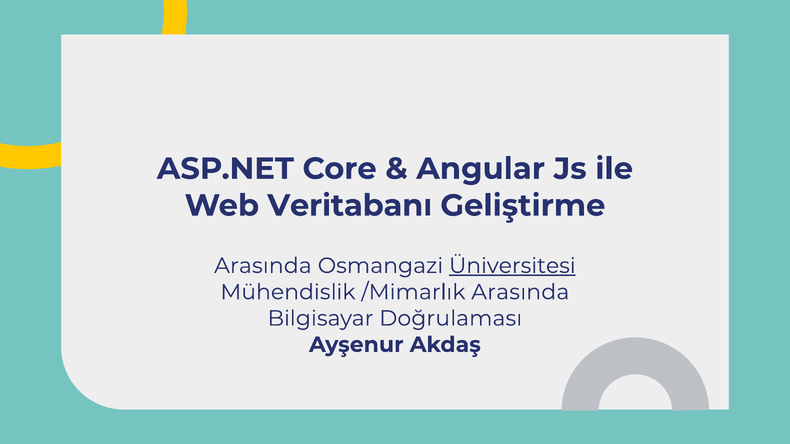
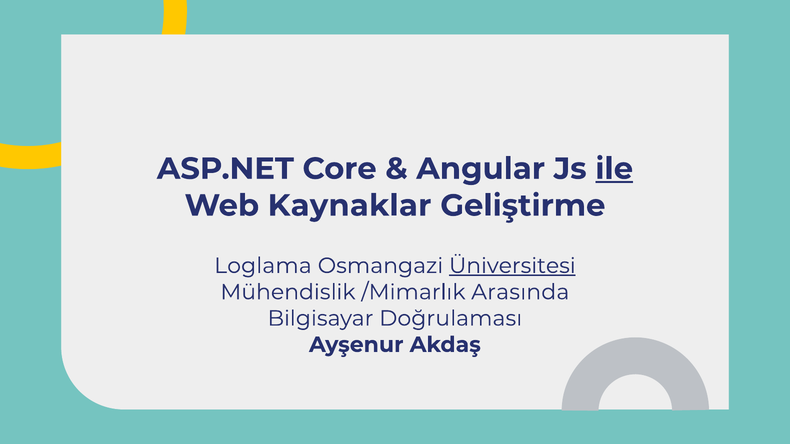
ile underline: none -> present (614, 169)
Veritabanı: Veritabanı -> Kaynaklar (350, 206)
Arasında: Arasında -> Loglama (263, 266)
